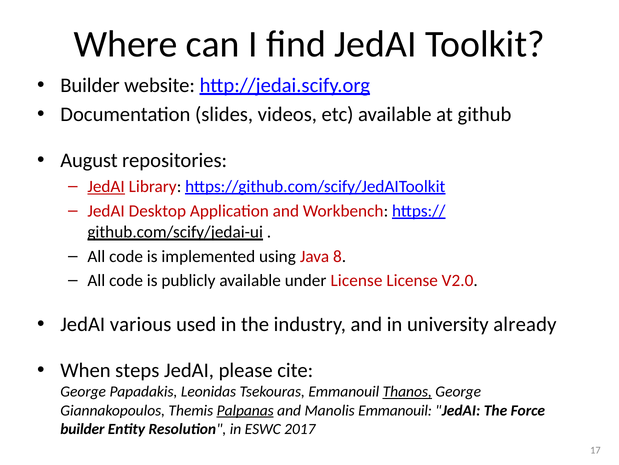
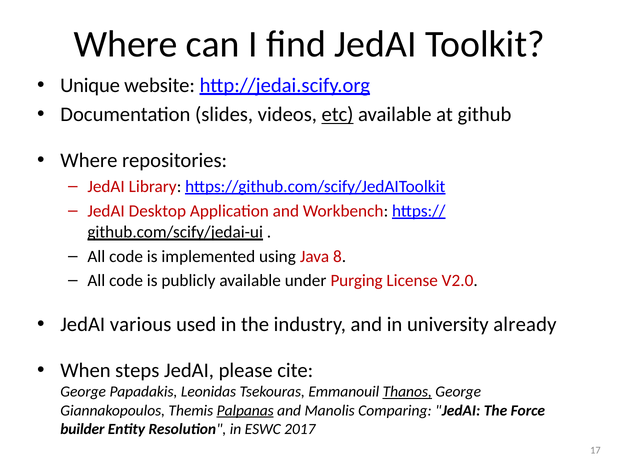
Builder: Builder -> Unique (90, 85)
etc underline: none -> present (338, 114)
August: August -> Where (89, 160)
JedAI underline: present -> none (106, 186)
under License: License -> Purging (357, 280)
Manolis Emmanouil: Emmanouil -> Comparing (395, 410)
